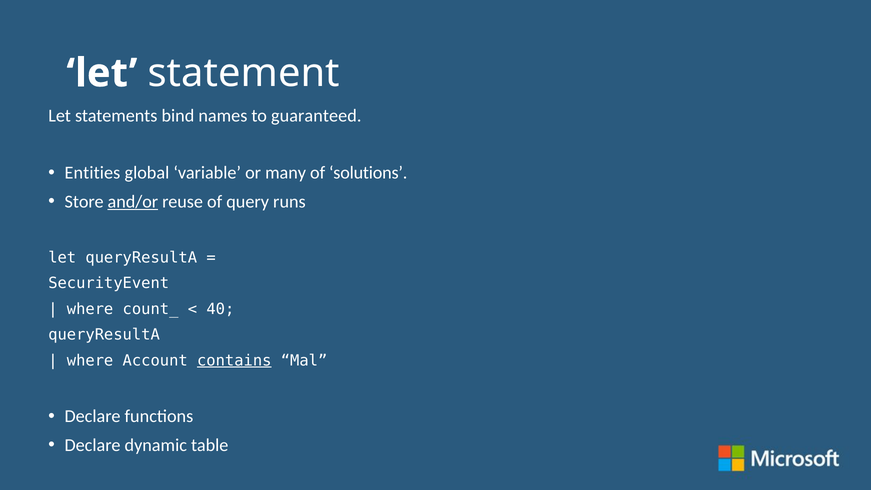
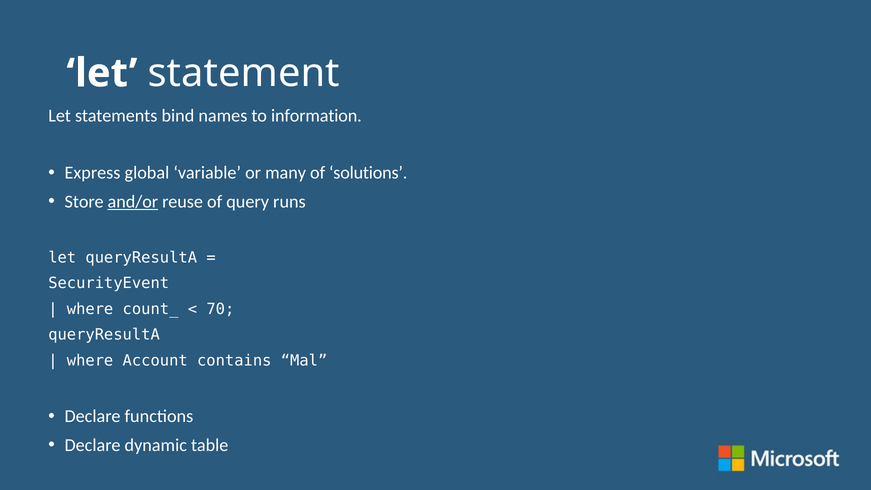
guaranteed: guaranteed -> information (316, 116)
Entities: Entities -> Express (93, 173)
40: 40 -> 70 (220, 309)
contains underline: present -> none (234, 360)
